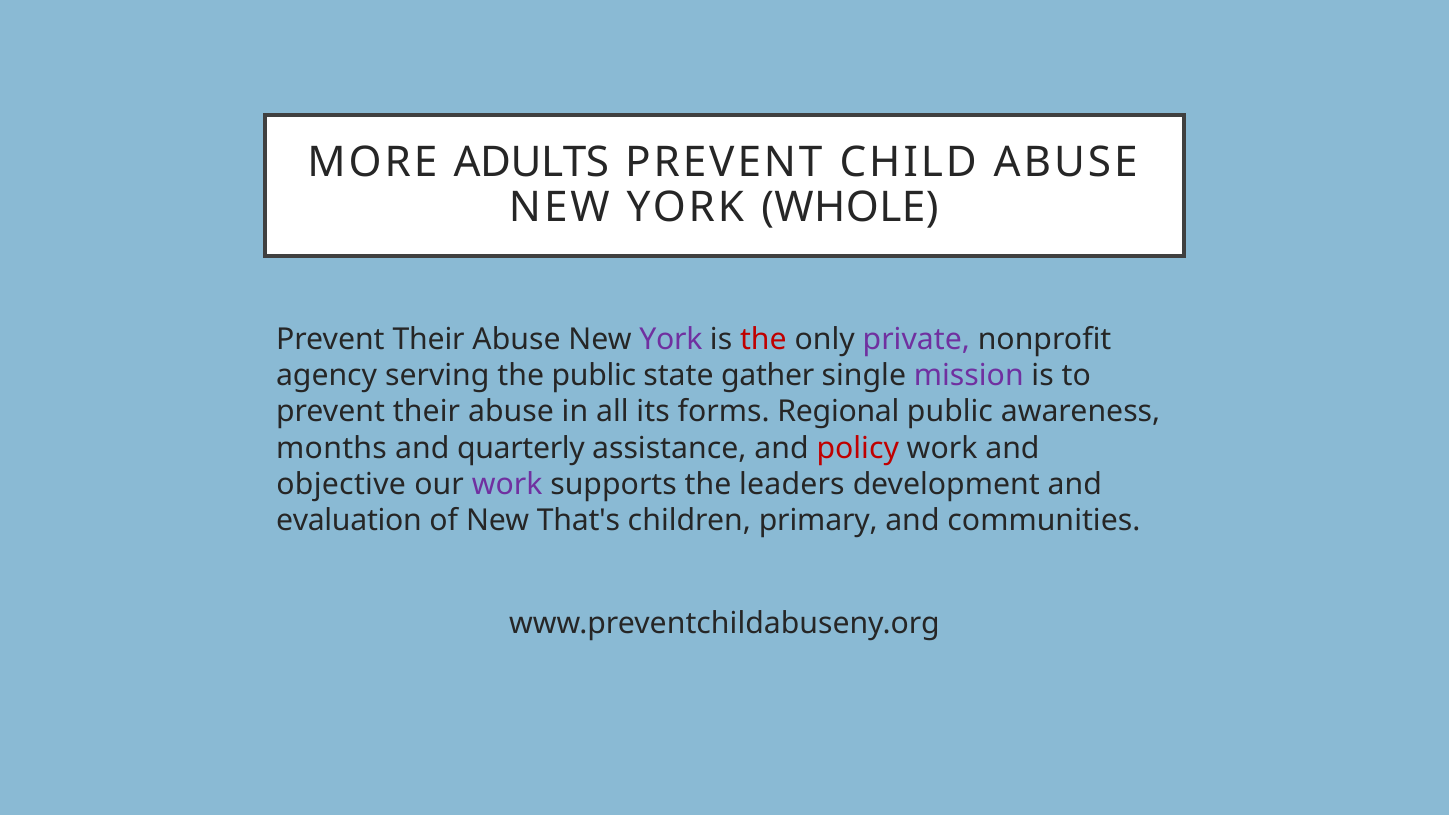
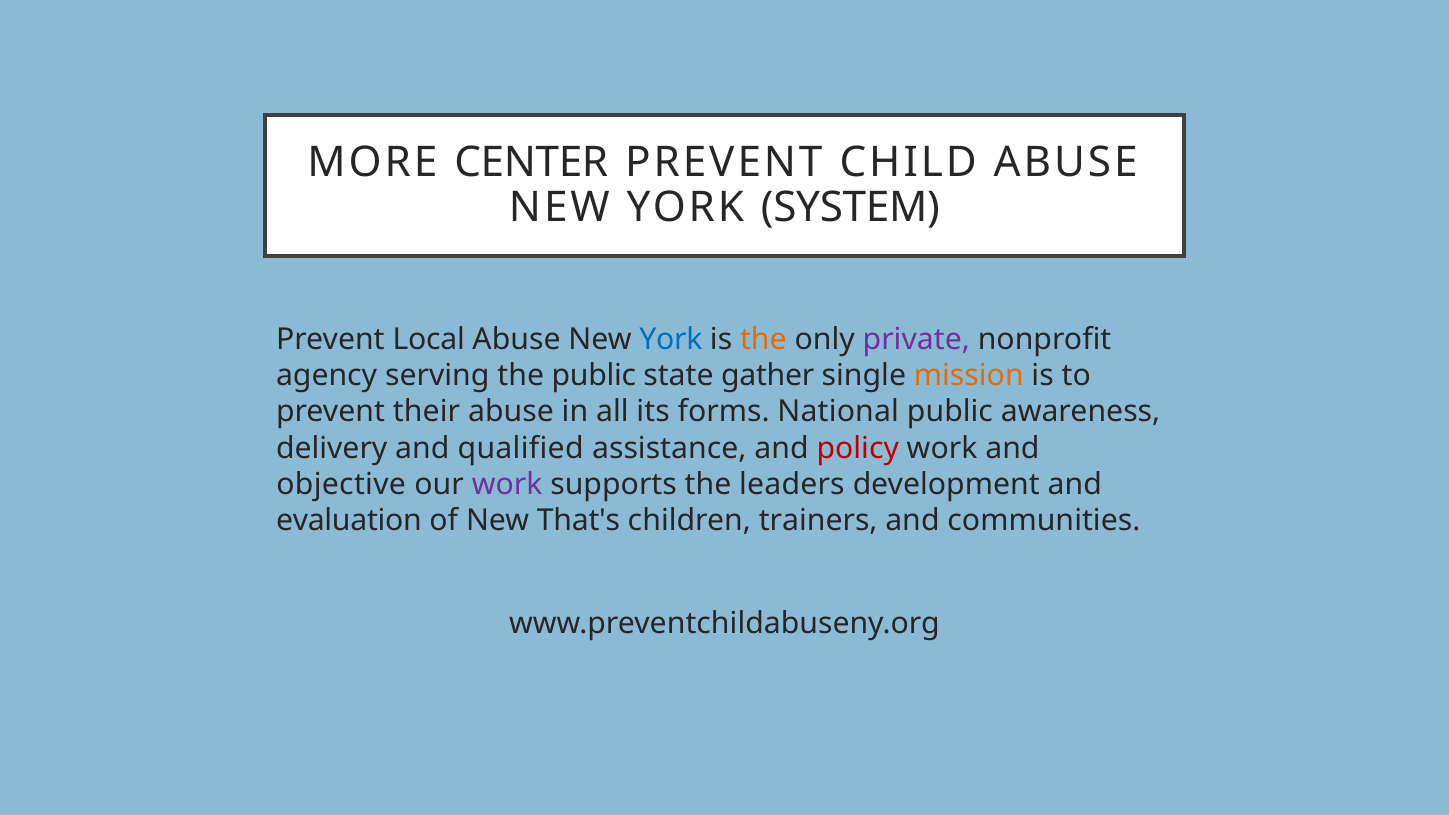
ADULTS: ADULTS -> CENTER (531, 162)
WHOLE: WHOLE -> SYSTEM (850, 208)
Their: Their -> Local (429, 339)
York colour: purple -> blue (671, 339)
the colour: red -> orange (763, 339)
mission colour: purple -> orange (969, 376)
Regional: Regional -> National (838, 412)
months: months -> delivery (332, 448)
quarterly: quarterly -> qualified (521, 448)
primary: primary -> trainers (818, 521)
